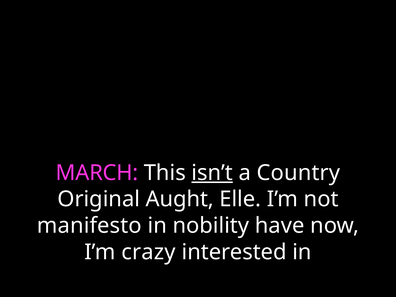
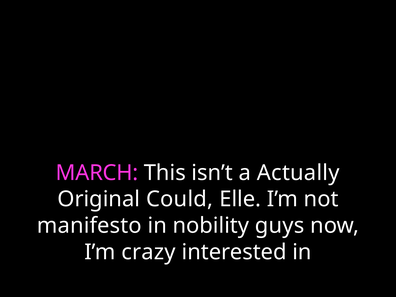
isn’t underline: present -> none (212, 173)
Country: Country -> Actually (298, 173)
Aught: Aught -> Could (180, 199)
have: have -> guys (280, 226)
